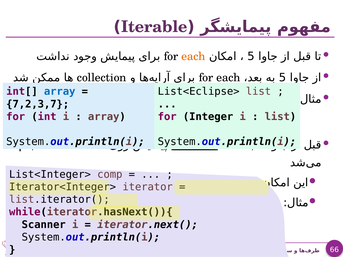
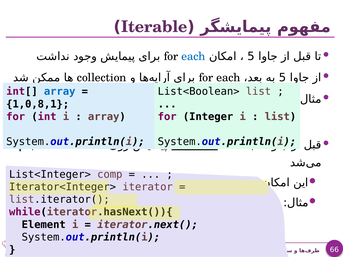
each colour: orange -> blue (193, 56)
List<Eclipse>: List<Eclipse> -> List<Boolean> (199, 92)
7,2,3,7: 7,2,3,7 -> 1,0,8,1 (38, 104)
Scanner: Scanner -> Element (44, 225)
